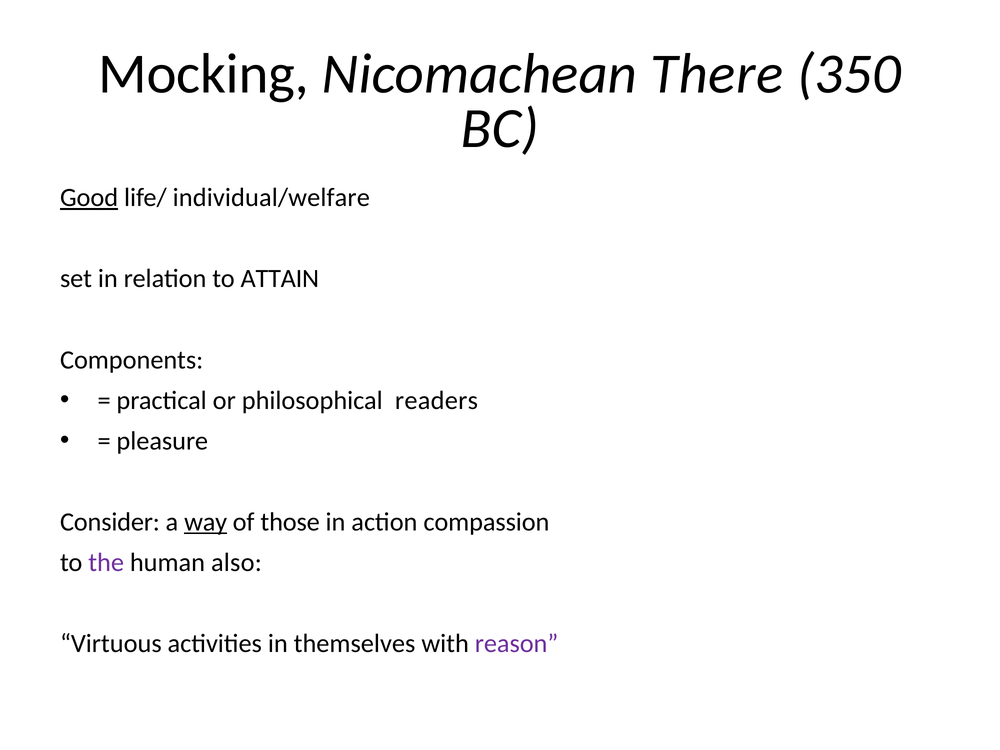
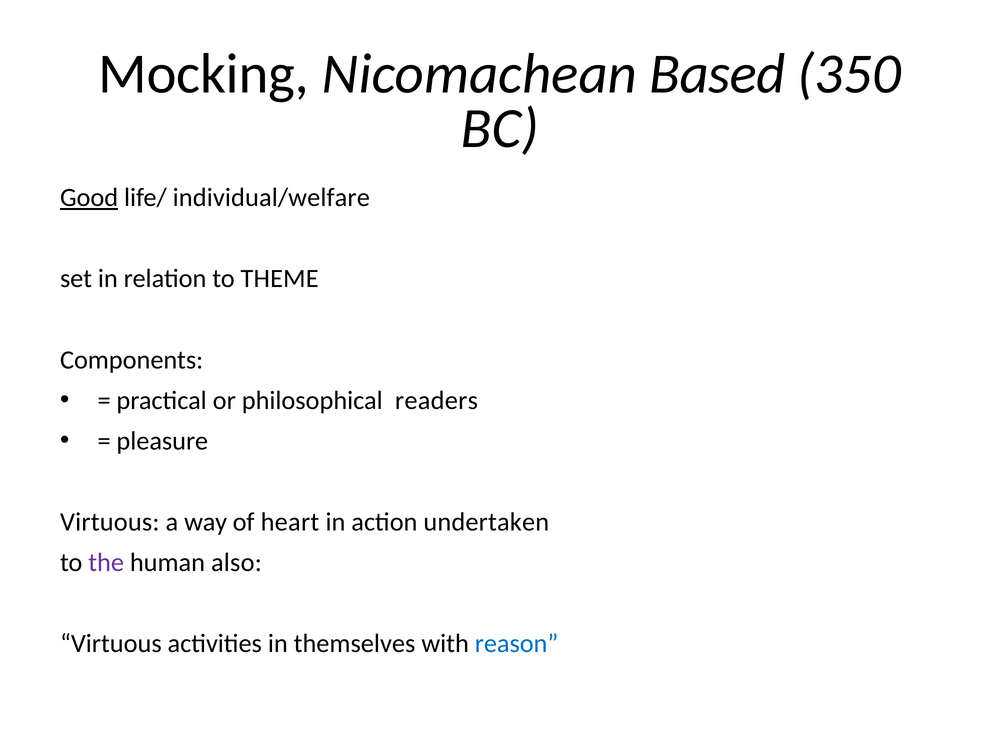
There: There -> Based (717, 74)
ATTAIN: ATTAIN -> THEME (280, 279)
Consider: Consider -> Virtuous (110, 522)
way underline: present -> none (206, 522)
those: those -> heart (290, 522)
compassion: compassion -> undertaken (486, 522)
reason colour: purple -> blue (517, 644)
